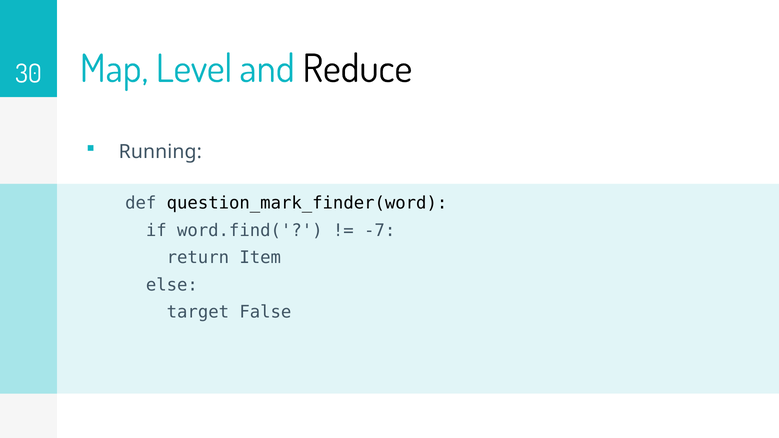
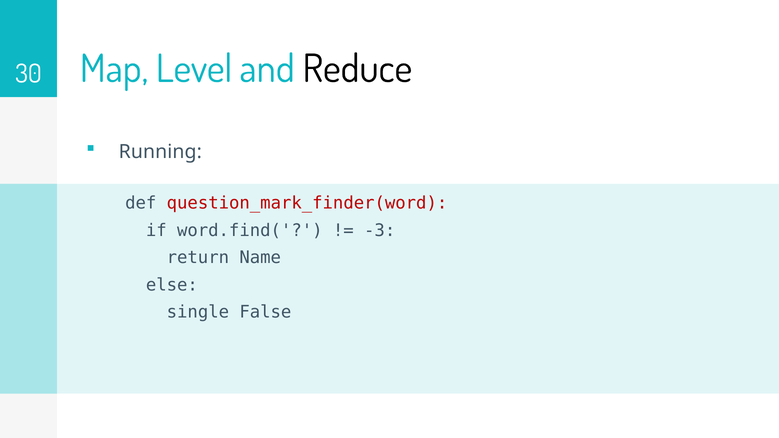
question_mark_finder(word colour: black -> red (307, 203)
-7: -7 -> -3 (380, 231)
Item: Item -> Name (260, 258)
target: target -> single (198, 312)
